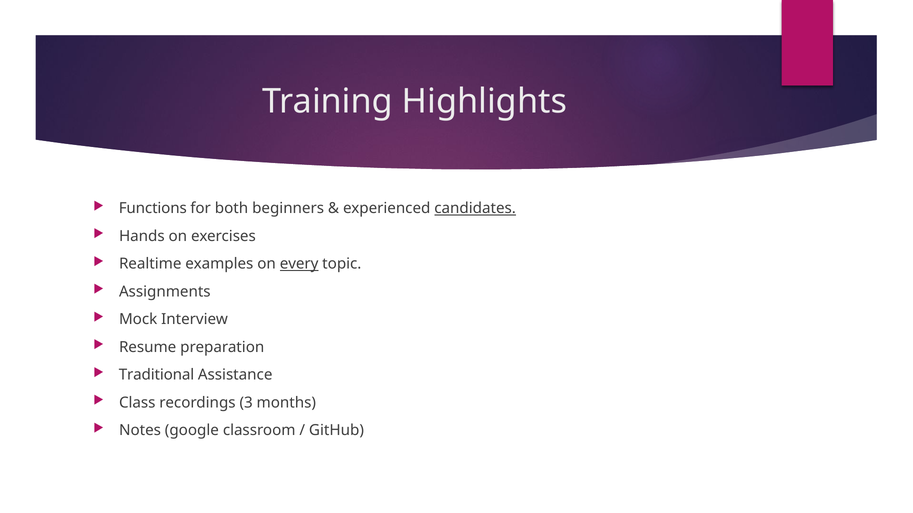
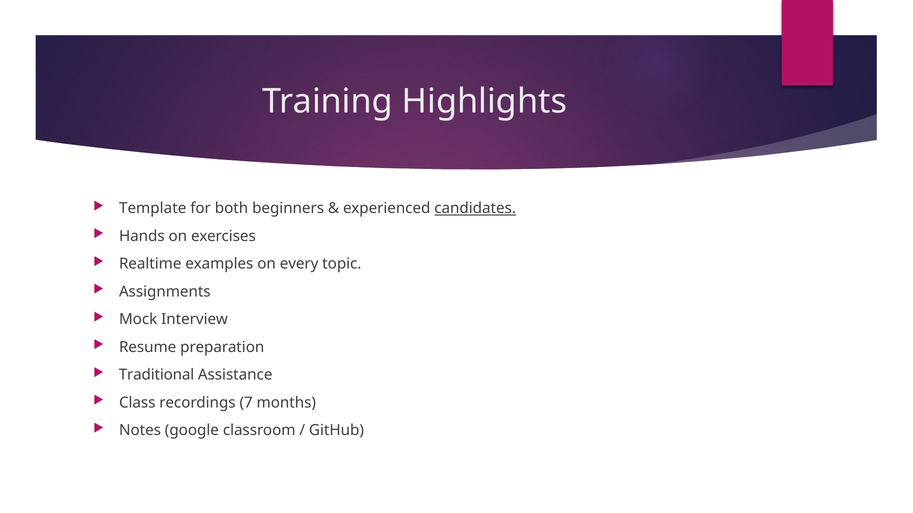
Functions: Functions -> Template (153, 209)
every underline: present -> none (299, 264)
3: 3 -> 7 (246, 403)
